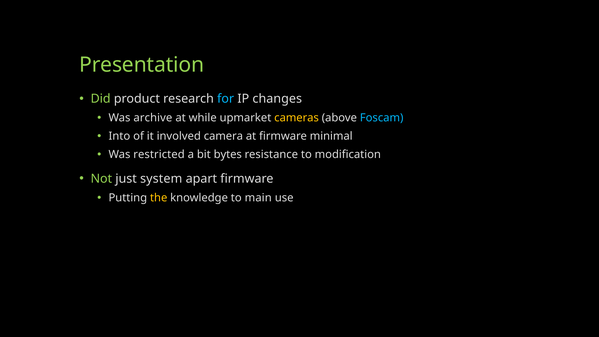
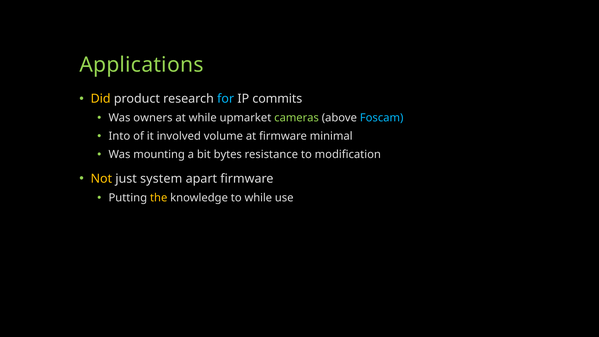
Presentation: Presentation -> Applications (141, 65)
Did colour: light green -> yellow (101, 99)
changes: changes -> commits (277, 99)
archive: archive -> owners (153, 118)
cameras colour: yellow -> light green (297, 118)
camera: camera -> volume (223, 136)
restricted: restricted -> mounting (159, 155)
Not colour: light green -> yellow (101, 179)
to main: main -> while (258, 198)
